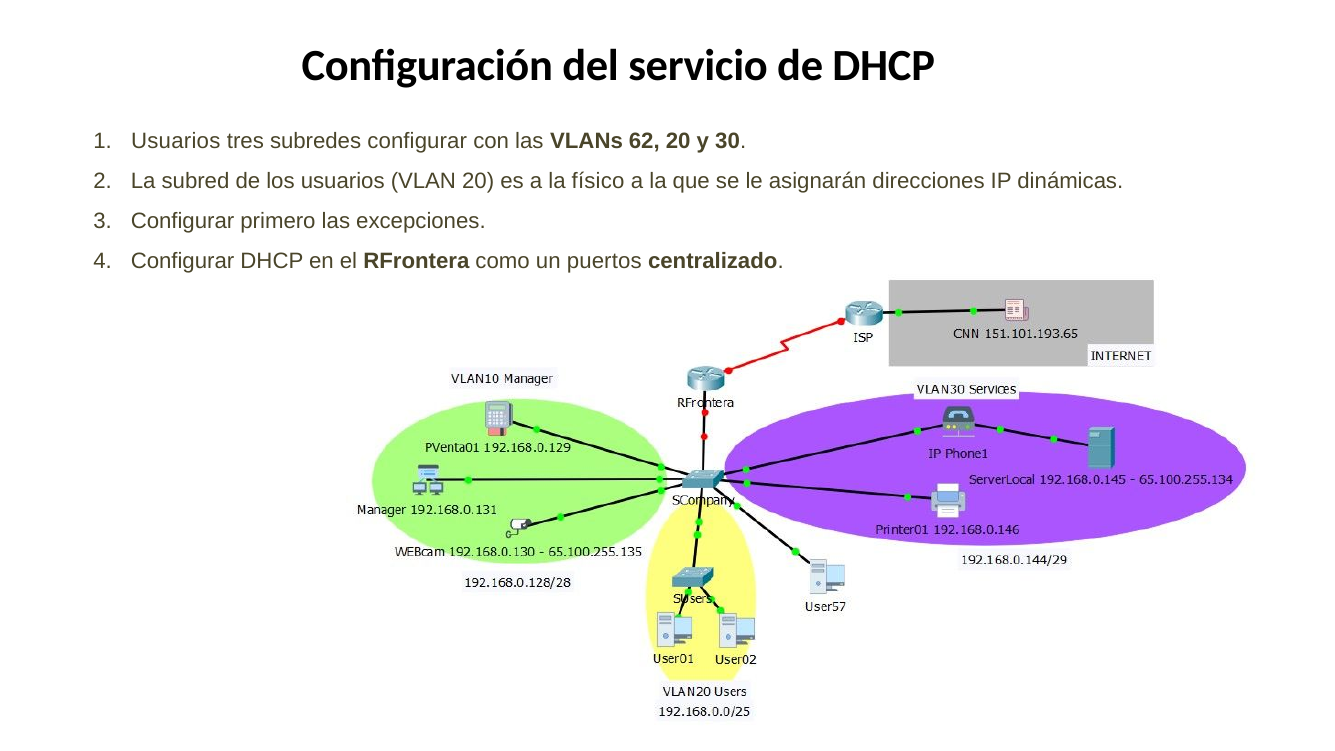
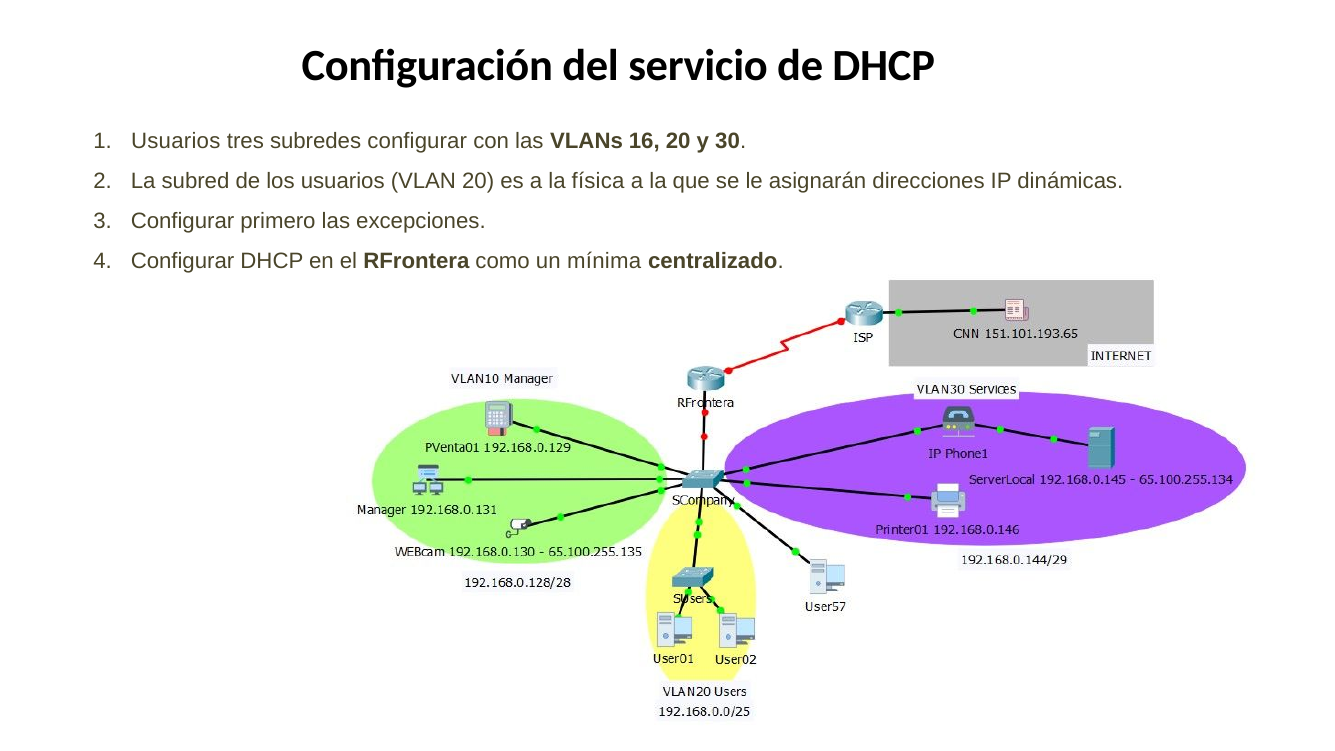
62: 62 -> 16 (644, 142)
físico: físico -> física (598, 182)
puertos: puertos -> mínima (604, 262)
